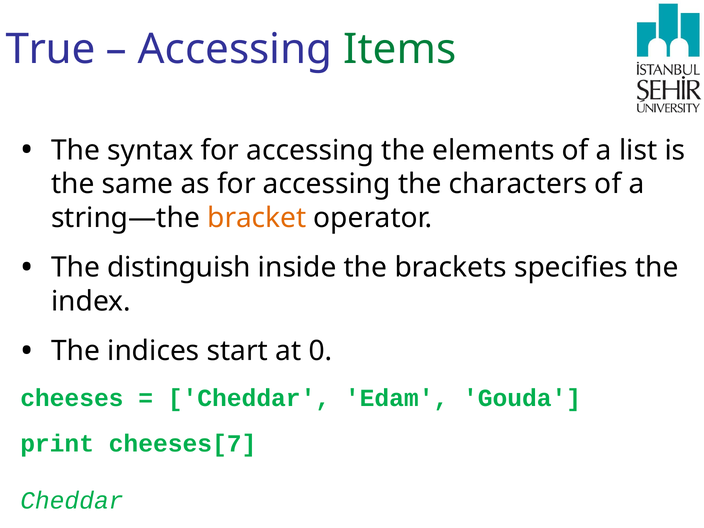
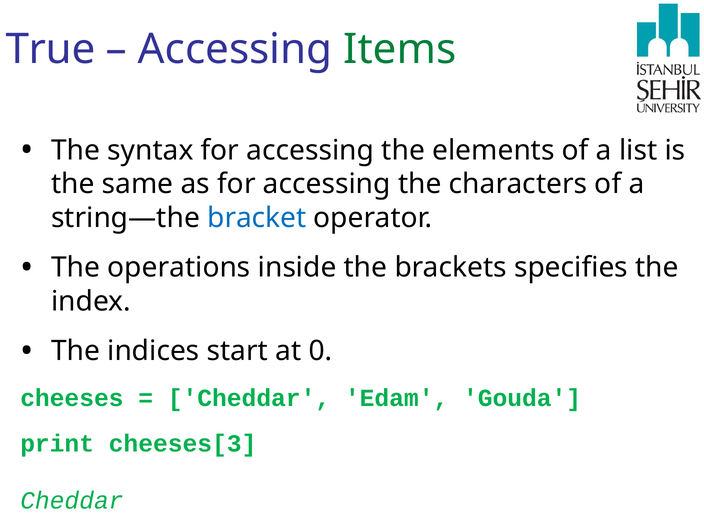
bracket colour: orange -> blue (257, 218)
distinguish: distinguish -> operations (179, 267)
cheeses[7: cheeses[7 -> cheeses[3 (183, 444)
